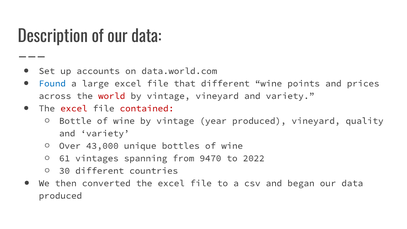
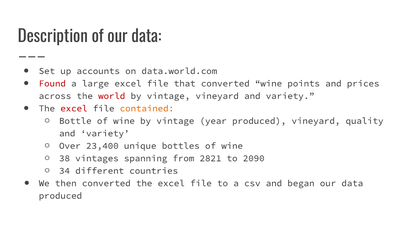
Found colour: blue -> red (52, 83)
that different: different -> converted (225, 83)
contained colour: red -> orange (147, 108)
43,000: 43,000 -> 23,400 (102, 146)
61: 61 -> 38 (65, 158)
9470: 9470 -> 2821 (210, 158)
2022: 2022 -> 2090 (254, 158)
30: 30 -> 34 (65, 171)
